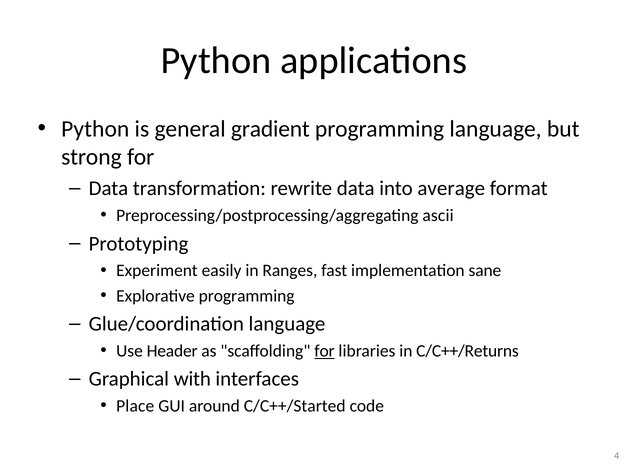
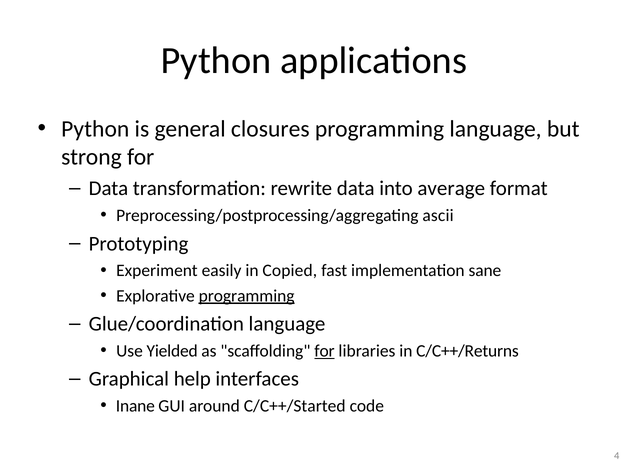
gradient: gradient -> closures (270, 129)
Ranges: Ranges -> Copied (290, 271)
programming underline: none -> present (247, 296)
Header: Header -> Yielded (172, 351)
with: with -> help (192, 379)
Place: Place -> Inane (135, 406)
